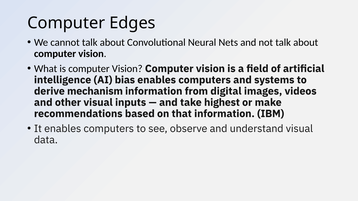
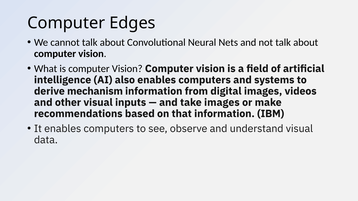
bias: bias -> also (125, 80)
take highest: highest -> images (222, 103)
